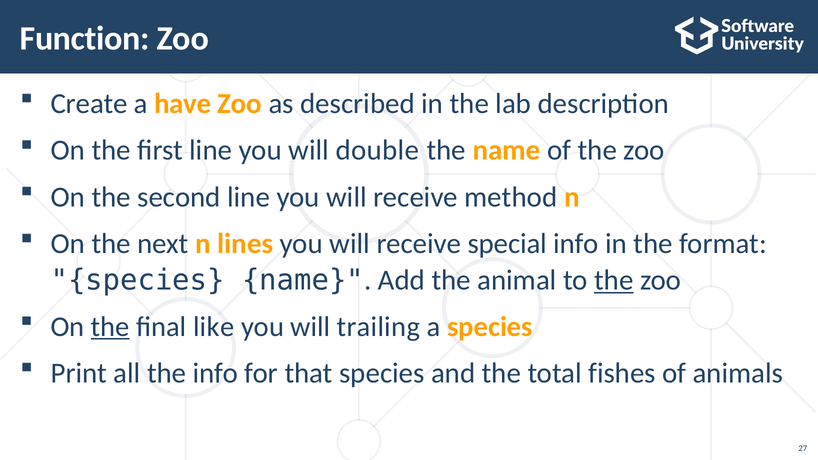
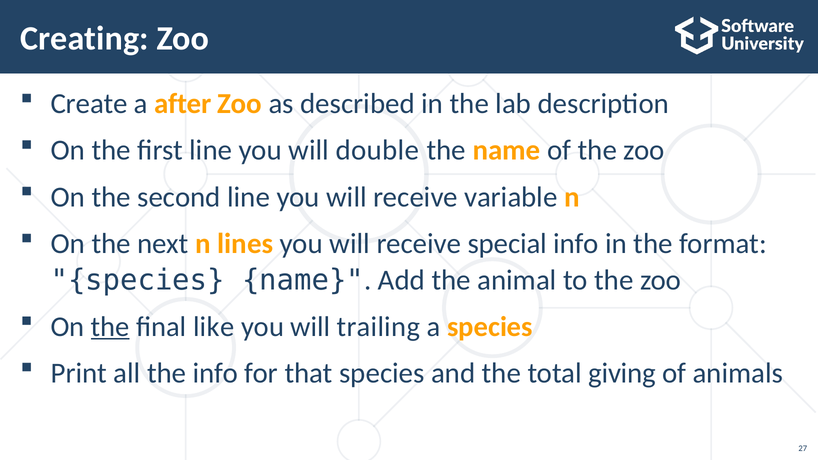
Function: Function -> Creating (84, 39)
have: have -> after (183, 104)
method: method -> variable (511, 197)
the underline: present -> none (614, 280)
fishes: fishes -> giving (622, 373)
